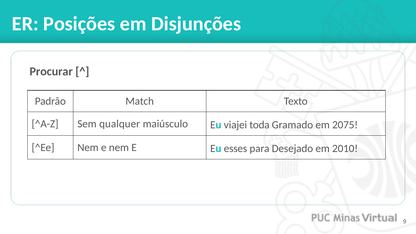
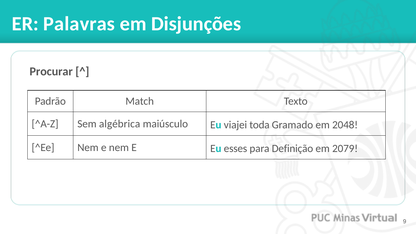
Posições: Posições -> Palavras (79, 24)
qualquer: qualquer -> algébrica (120, 124)
2075: 2075 -> 2048 (345, 125)
Desejado: Desejado -> Definição (292, 148)
2010: 2010 -> 2079 (345, 148)
